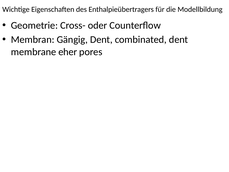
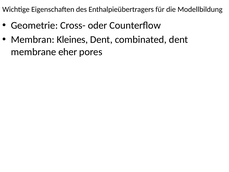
Gängig: Gängig -> Kleines (72, 40)
